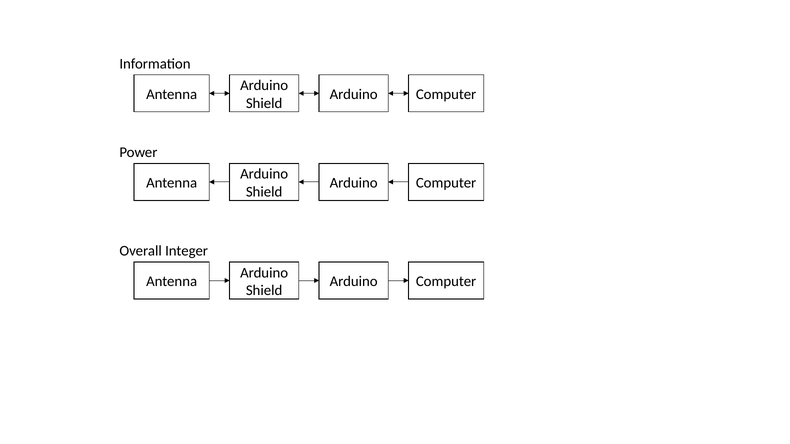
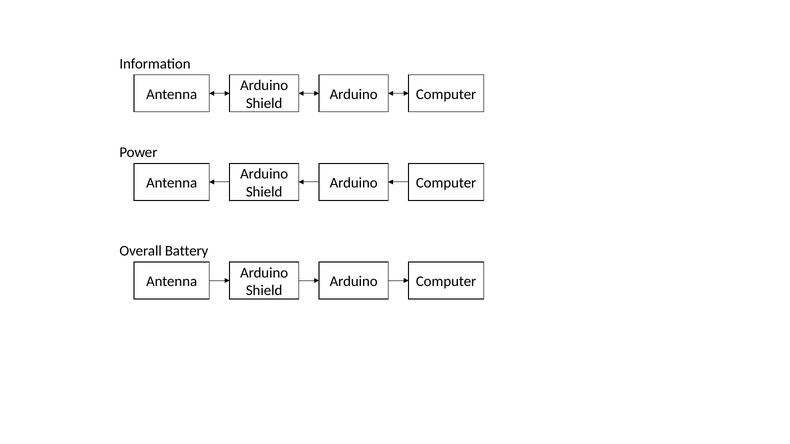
Integer: Integer -> Battery (187, 251)
